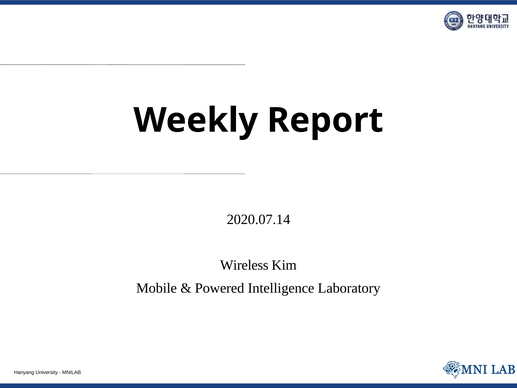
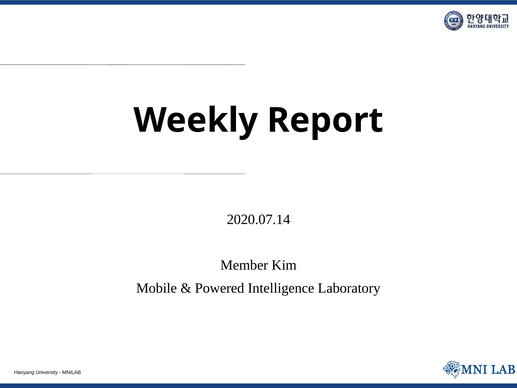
Wireless: Wireless -> Member (244, 265)
